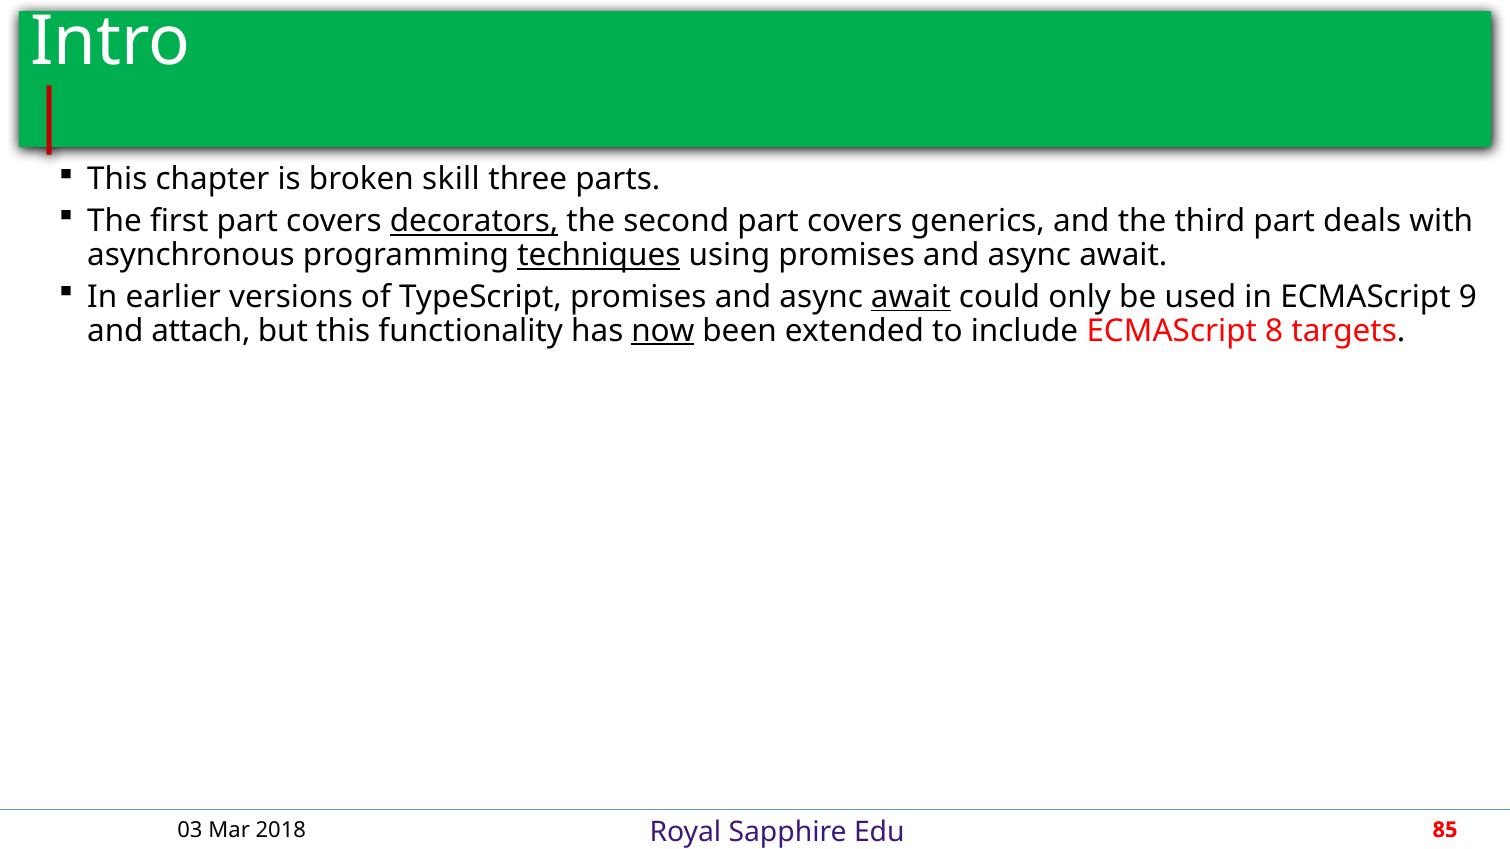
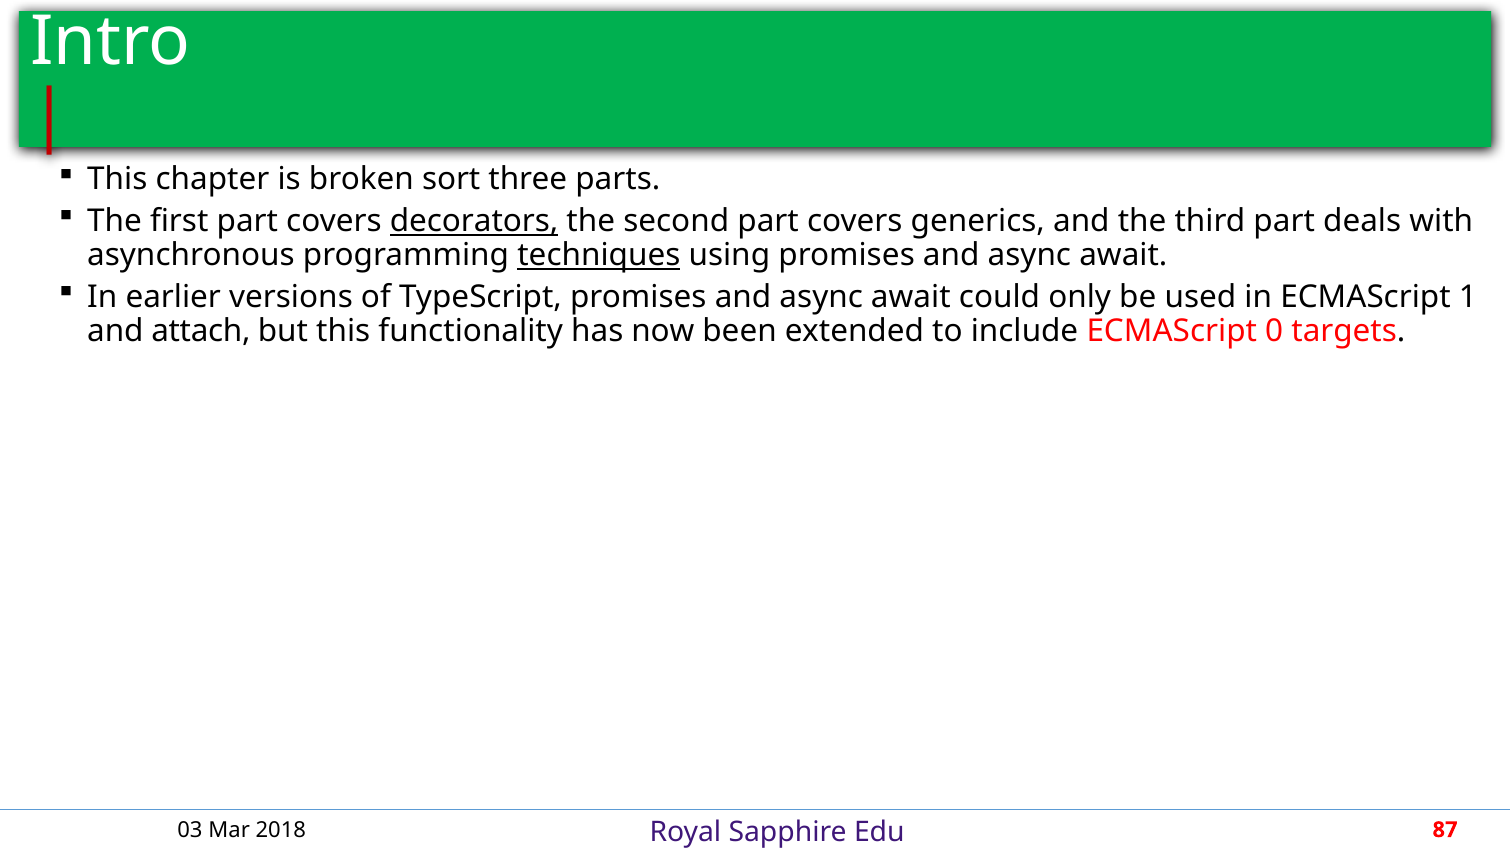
skill: skill -> sort (451, 179)
await underline: present -> none (911, 297)
9: 9 -> 1 (1468, 297)
now underline: present -> none (663, 331)
8: 8 -> 0 (1274, 331)
85: 85 -> 87 (1445, 830)
